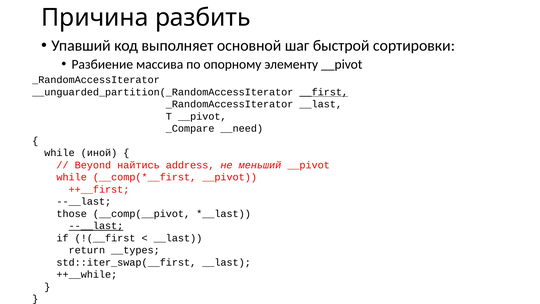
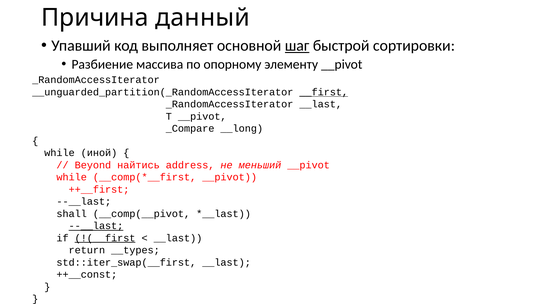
разбить: разбить -> данный (203, 18)
шаг underline: none -> present (297, 46)
__need: __need -> __long (242, 129)
those: those -> shall (72, 214)
!(__first underline: none -> present (105, 238)
++__while: ++__while -> ++__const (87, 274)
